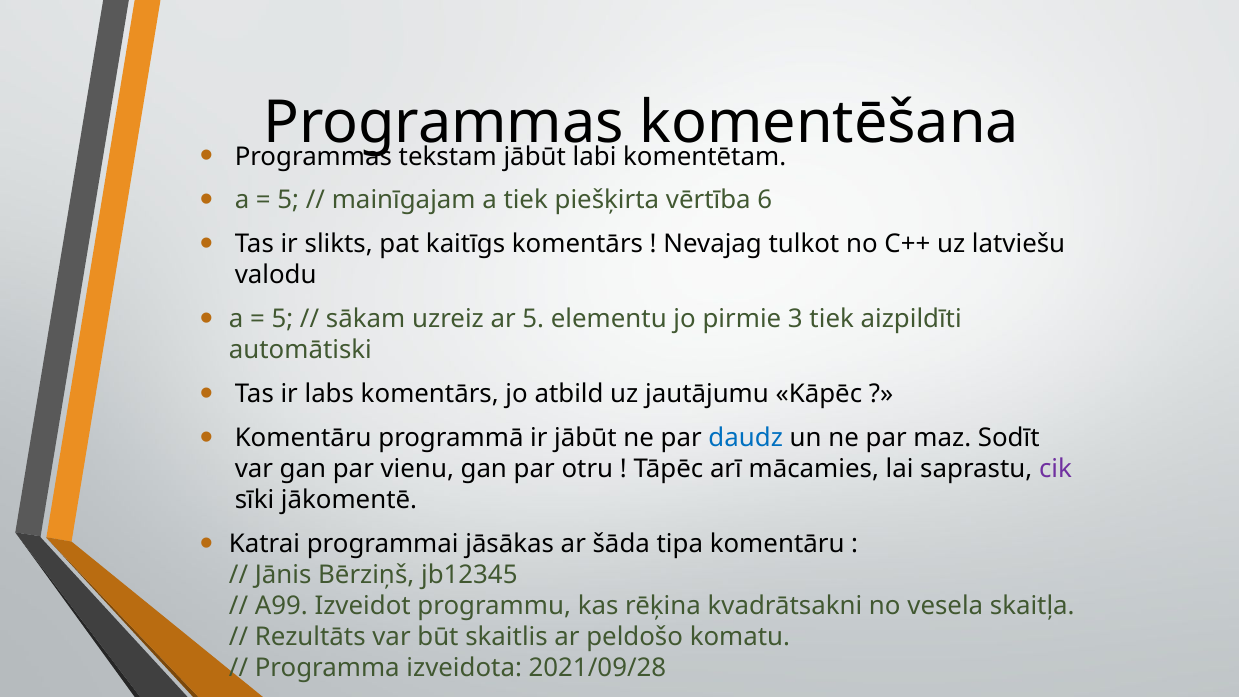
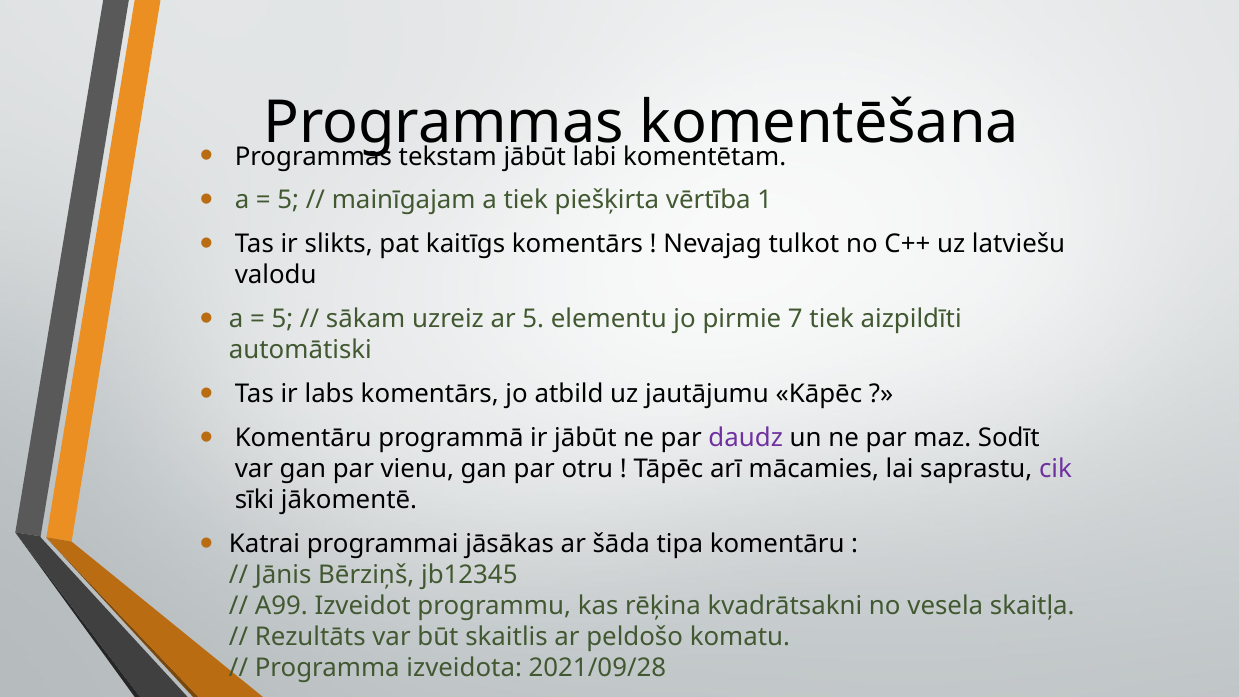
6: 6 -> 1 (765, 200)
3: 3 -> 7 (795, 319)
daudz colour: blue -> purple (746, 438)
